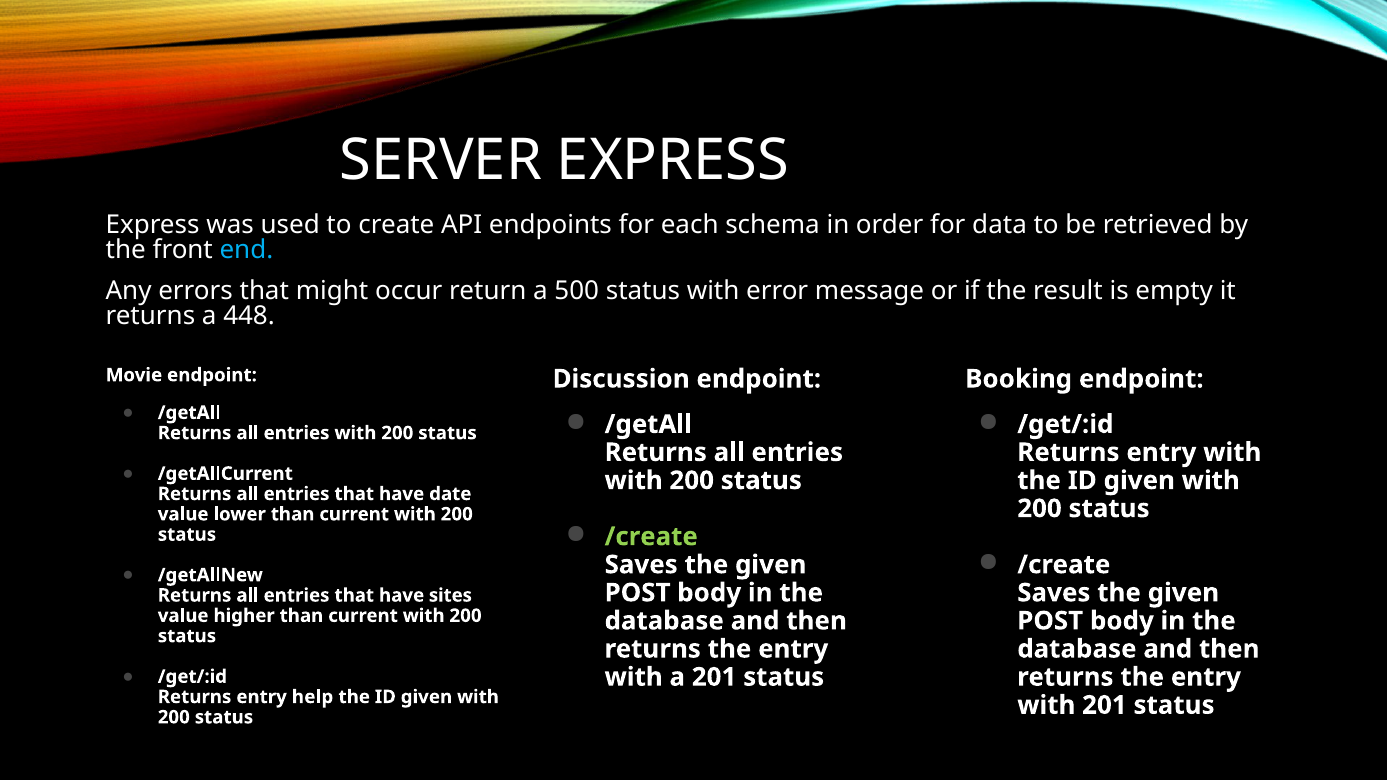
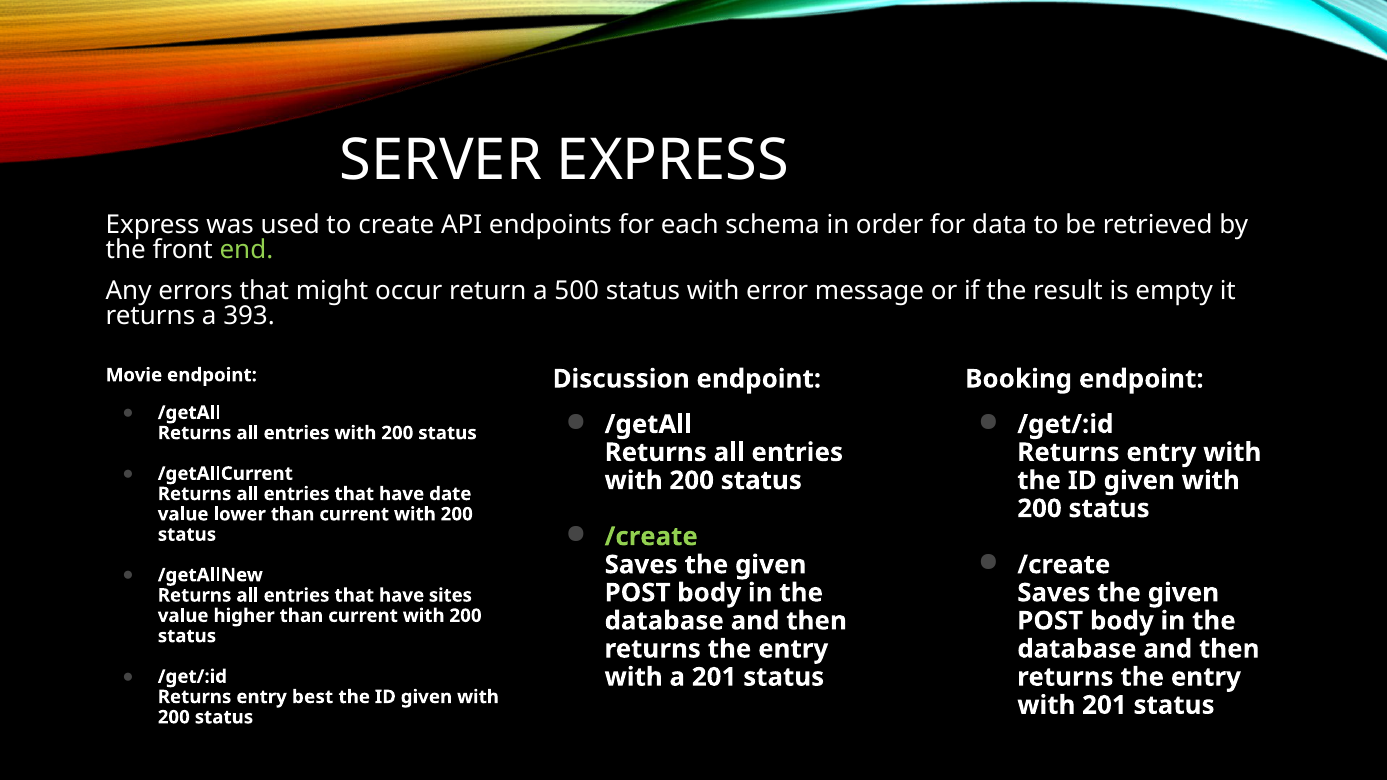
end colour: light blue -> light green (246, 250)
448: 448 -> 393 (249, 316)
help: help -> best (313, 697)
